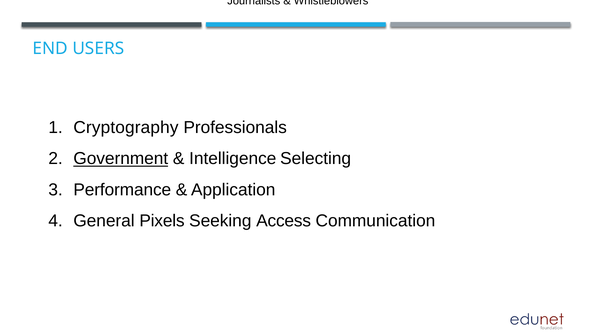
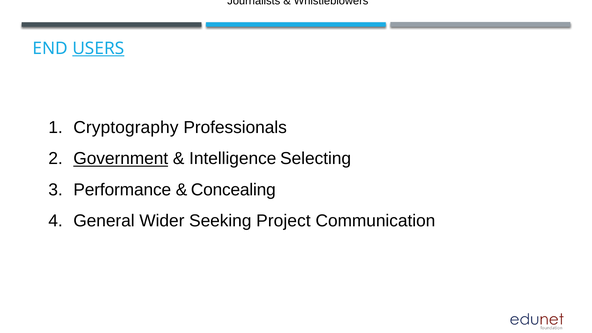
USERS underline: none -> present (98, 48)
Application: Application -> Concealing (233, 190)
Pixels: Pixels -> Wider (162, 221)
Access: Access -> Project (283, 221)
